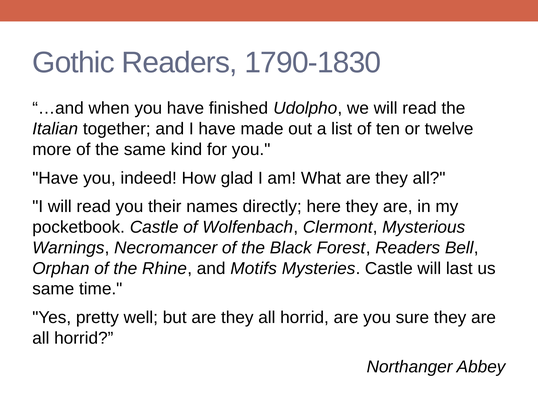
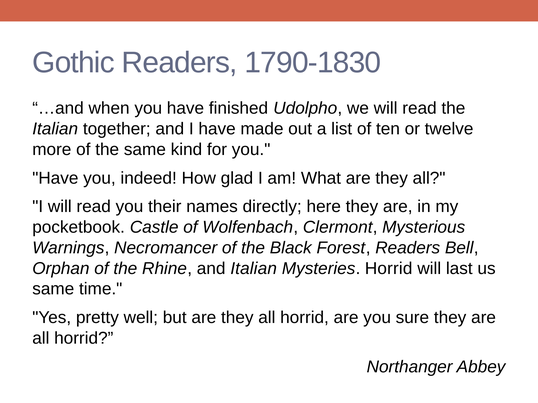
and Motifs: Motifs -> Italian (254, 269)
Mysteries Castle: Castle -> Horrid (389, 269)
